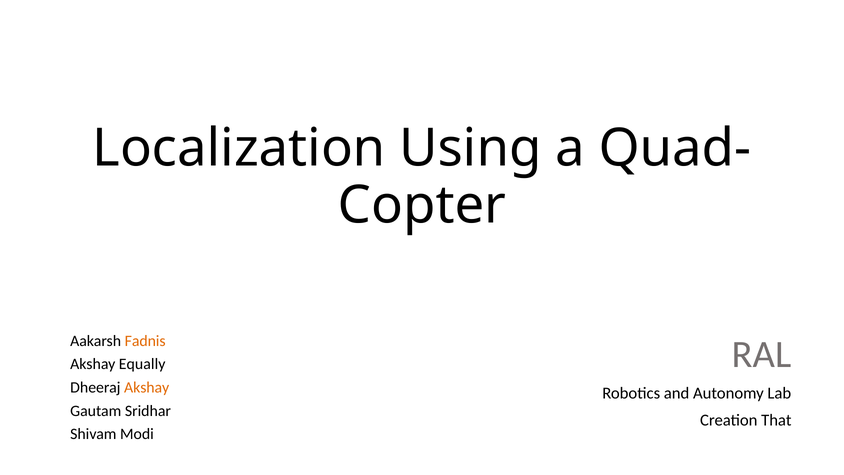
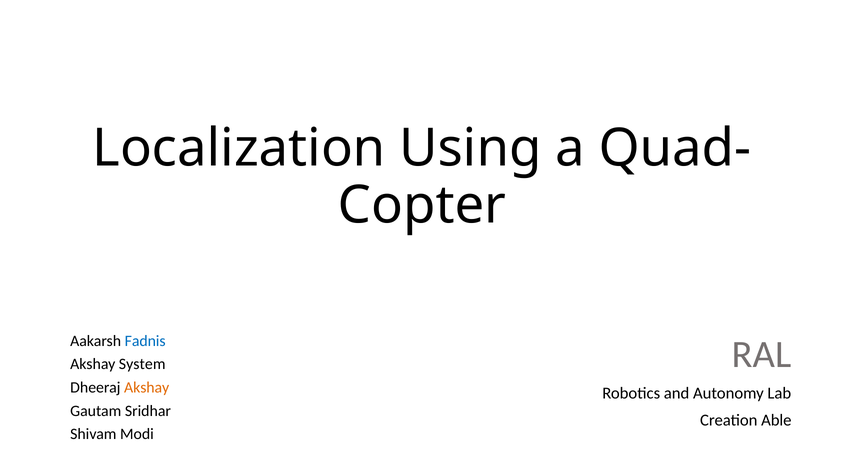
Fadnis colour: orange -> blue (145, 341)
Equally: Equally -> System (142, 364)
That: That -> Able (776, 420)
